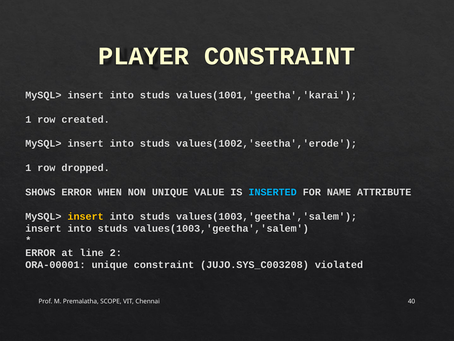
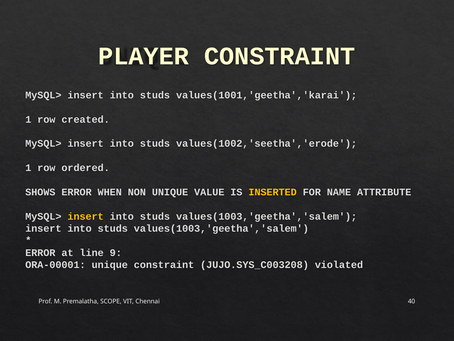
dropped: dropped -> ordered (86, 168)
INSERTED colour: light blue -> yellow (273, 192)
2: 2 -> 9 (116, 252)
